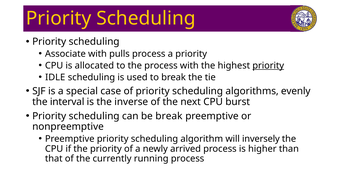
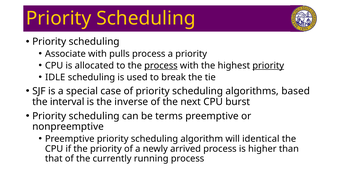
process underline: none -> present (161, 66)
evenly: evenly -> based (296, 91)
be break: break -> terms (169, 116)
inversely: inversely -> identical (261, 139)
